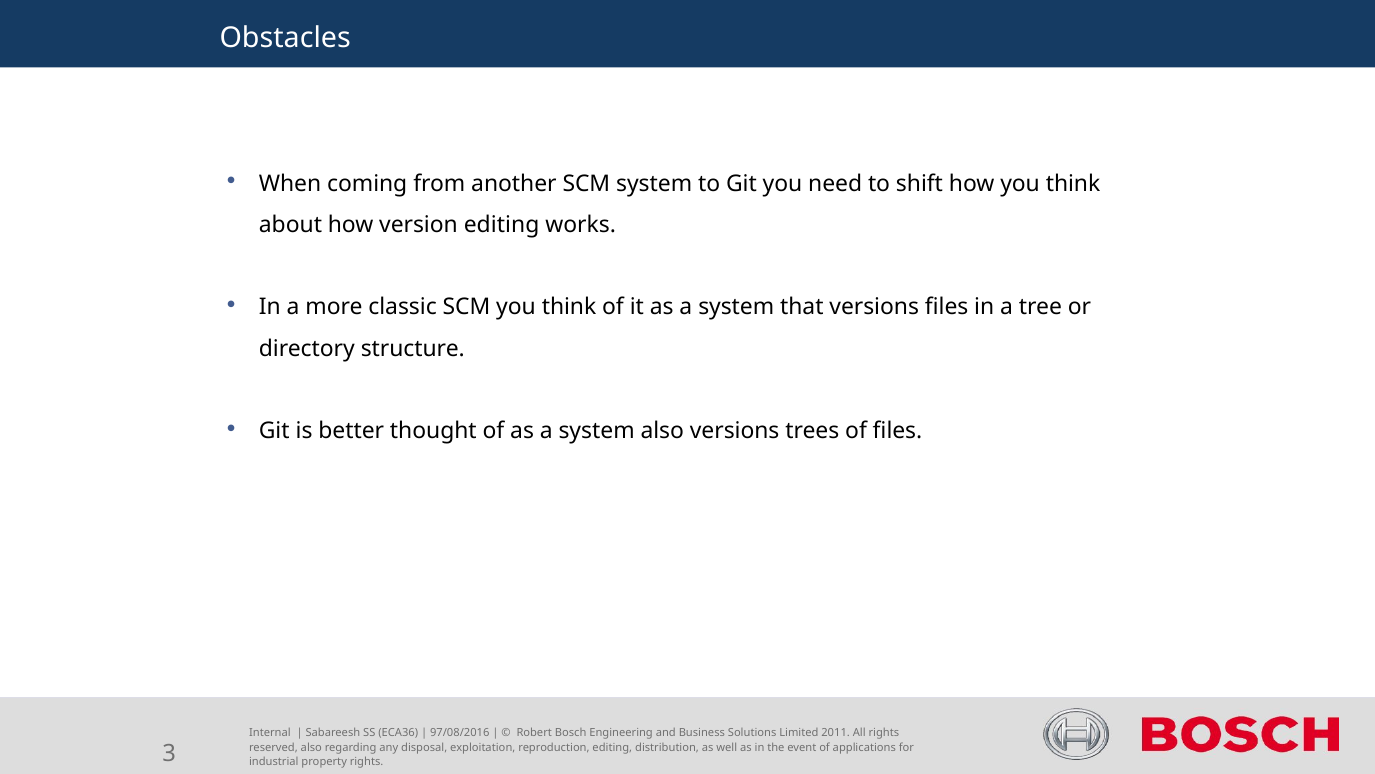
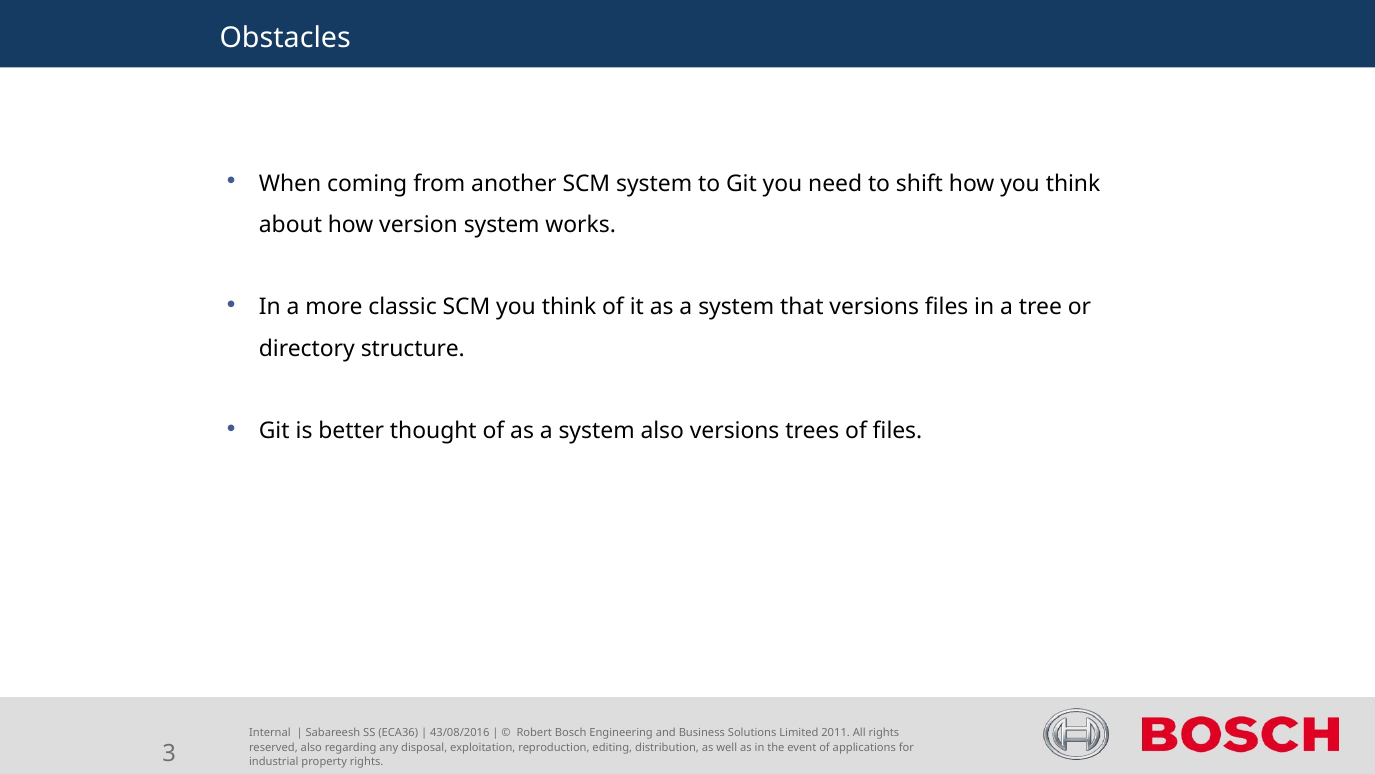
version editing: editing -> system (502, 225)
97/08/2016: 97/08/2016 -> 43/08/2016 (460, 732)
